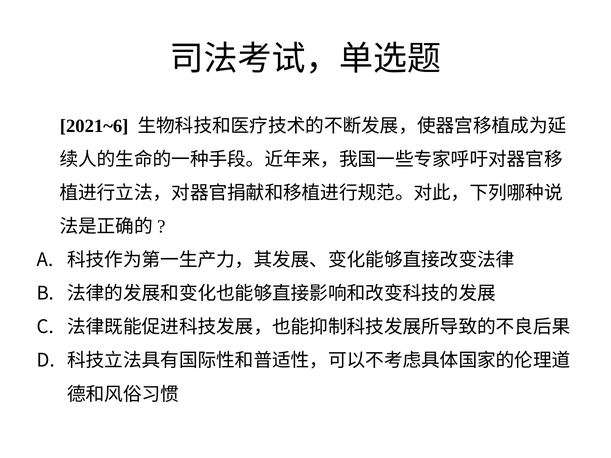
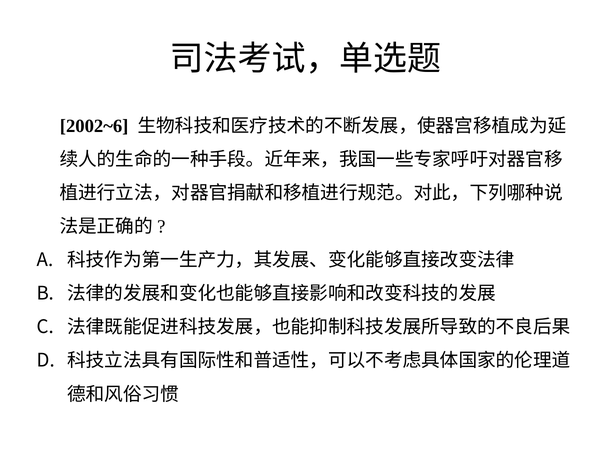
2021~6: 2021~6 -> 2002~6 (94, 126)
